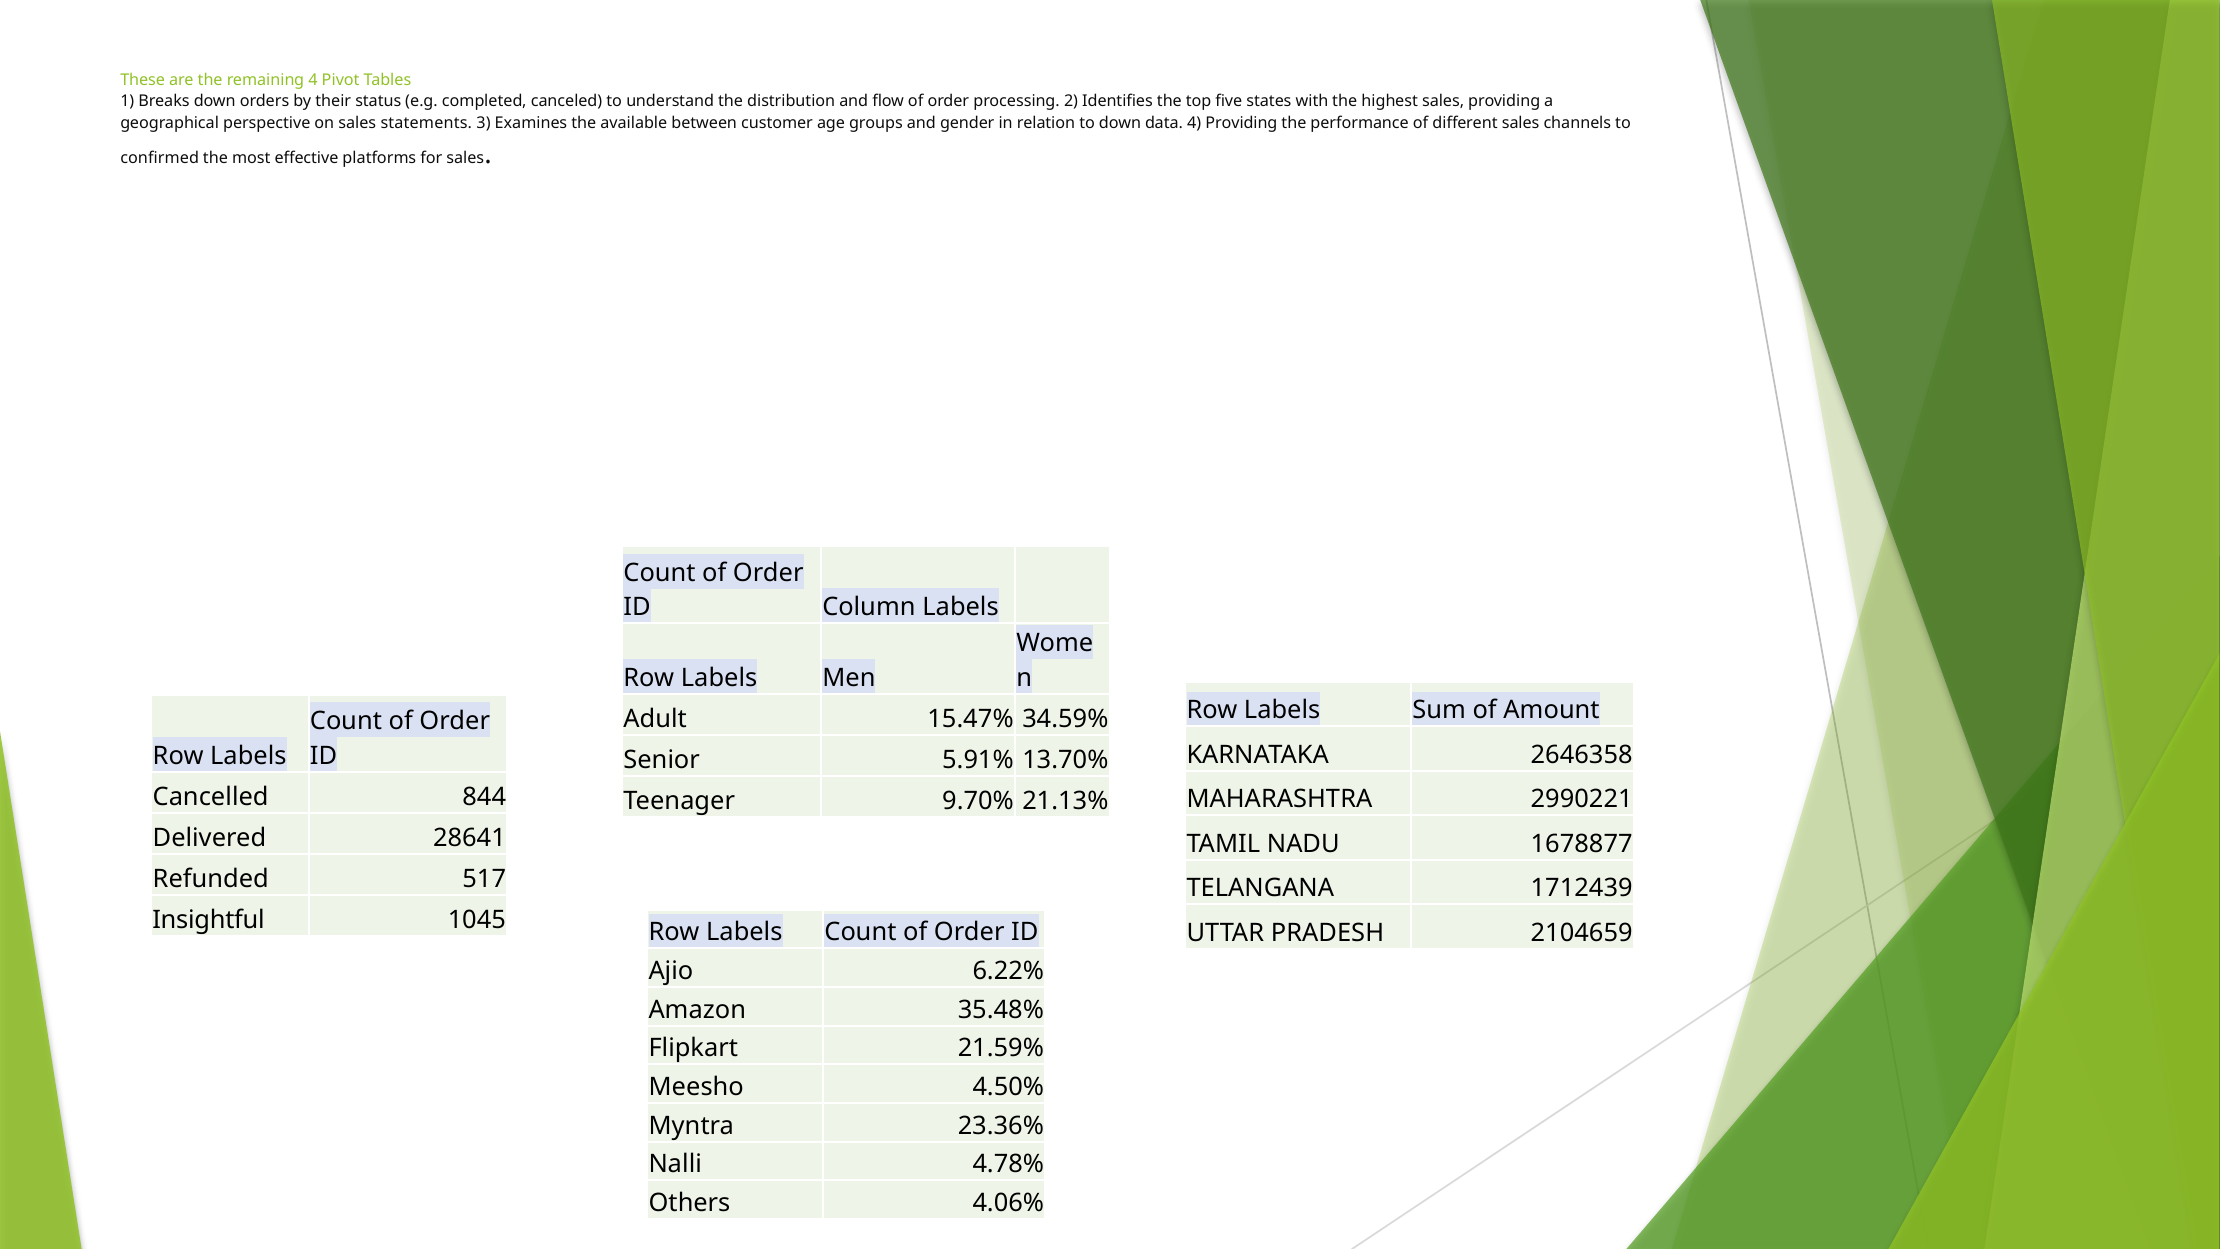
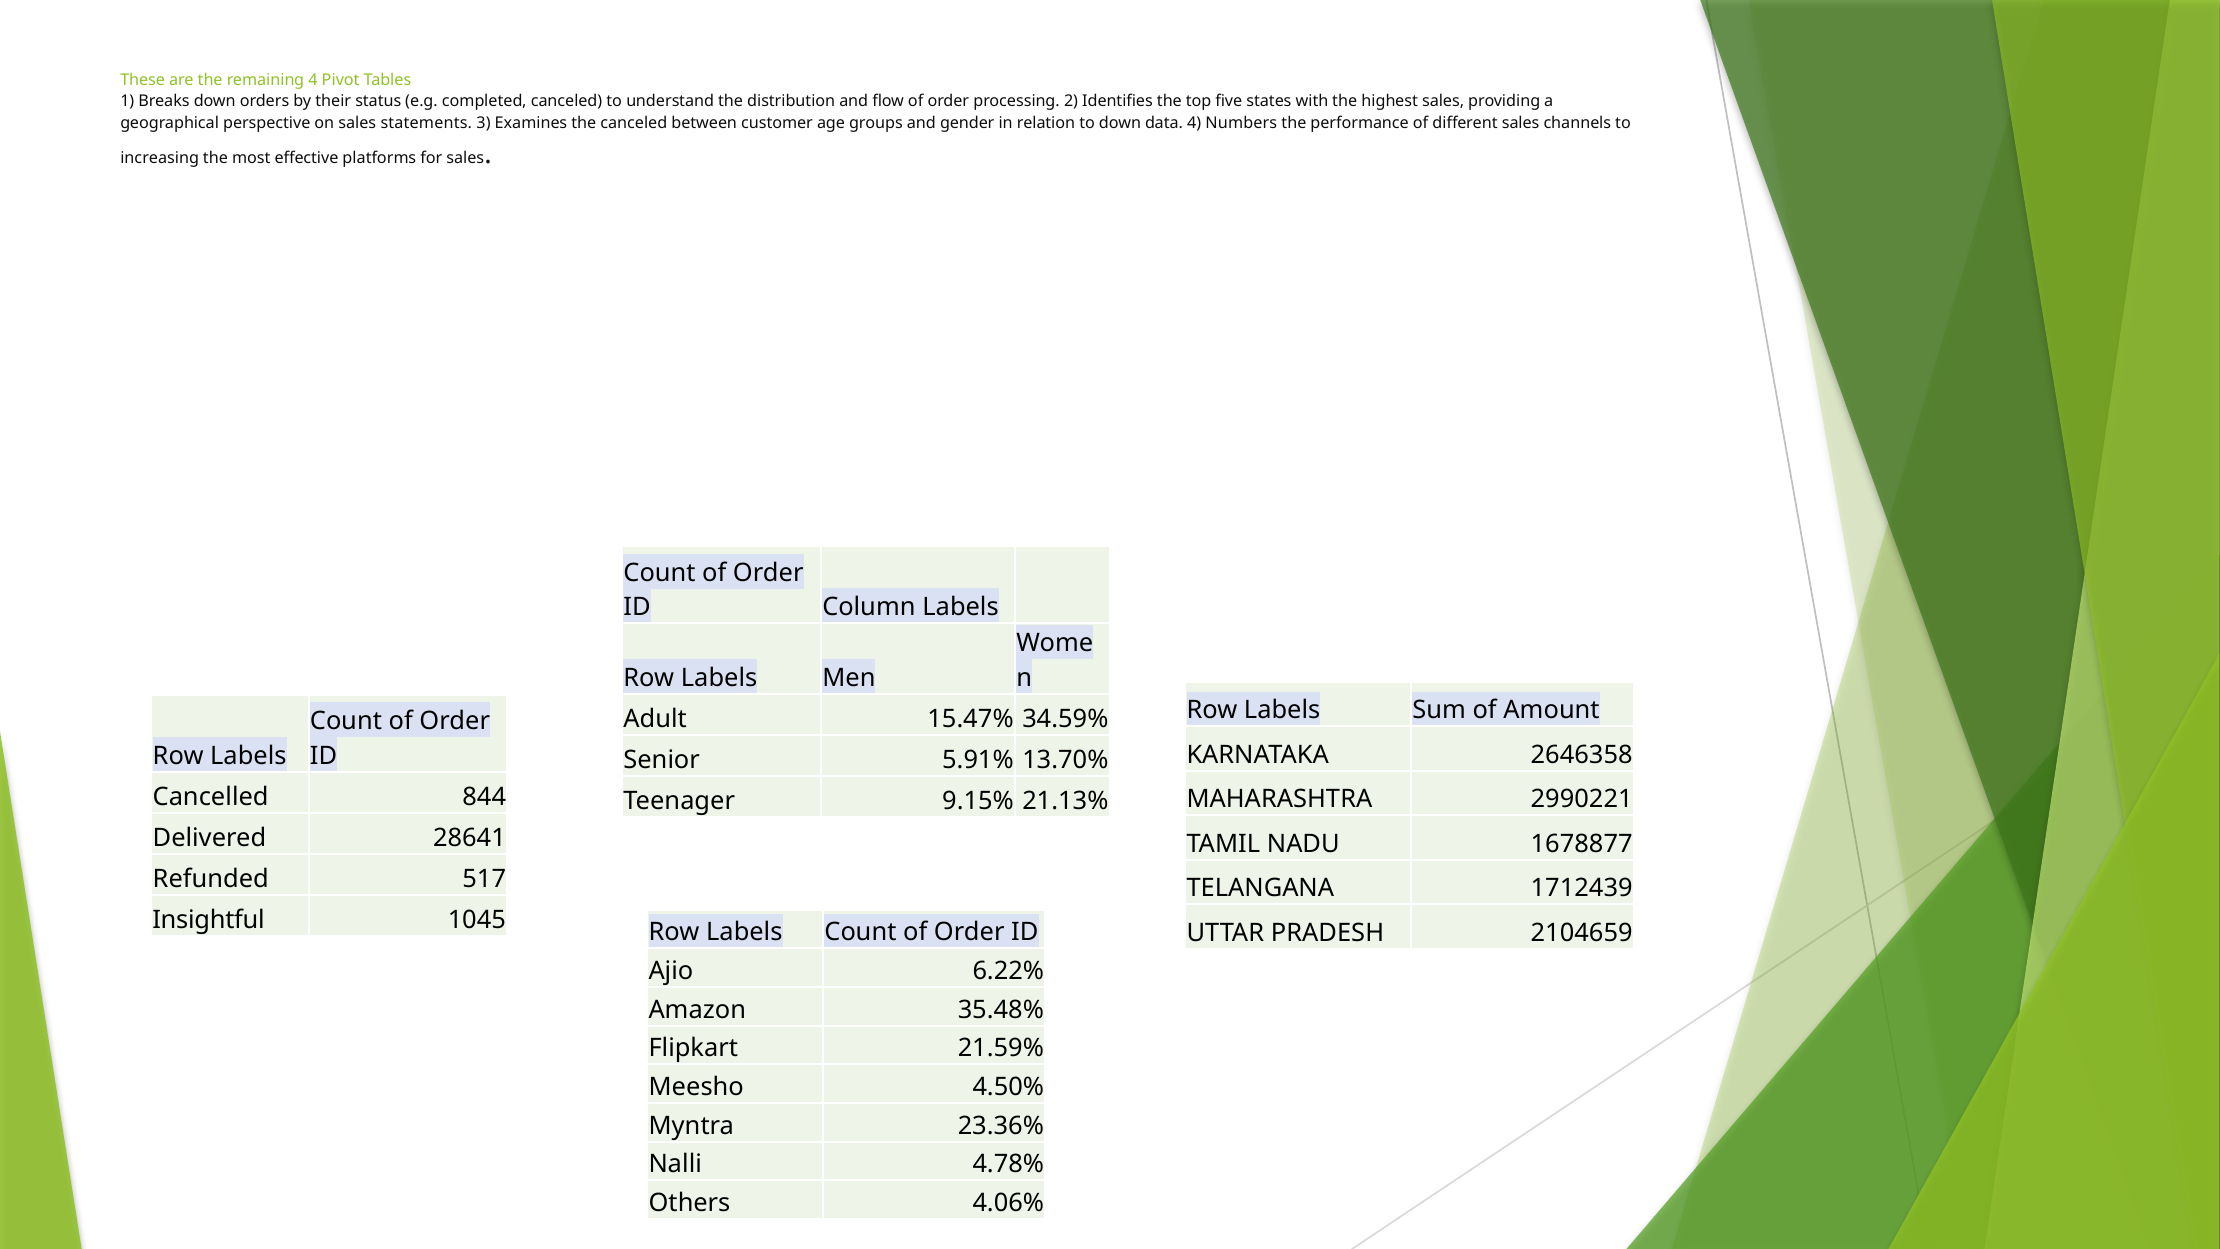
the available: available -> canceled (634, 123)
4 Providing: Providing -> Numbers (1241, 123)
confirmed: confirmed -> increasing (160, 158)
9.70%: 9.70% -> 9.15% (978, 801)
